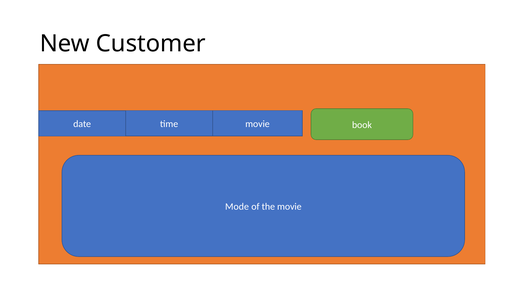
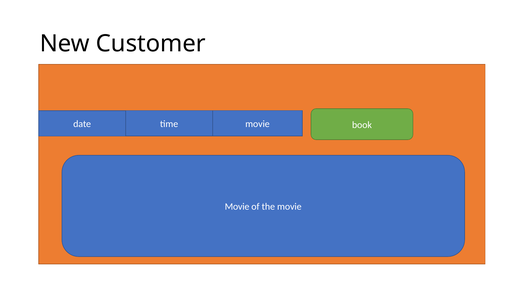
Mode: Mode -> Movie (237, 207)
